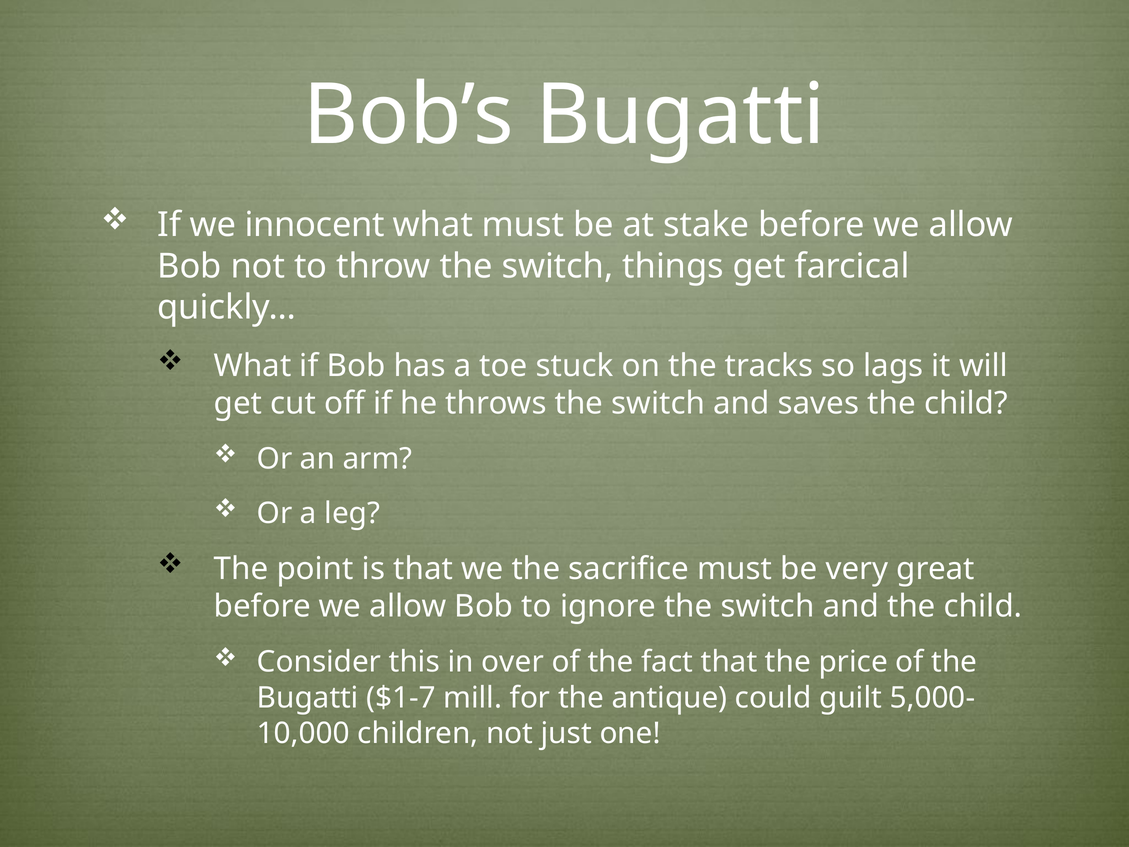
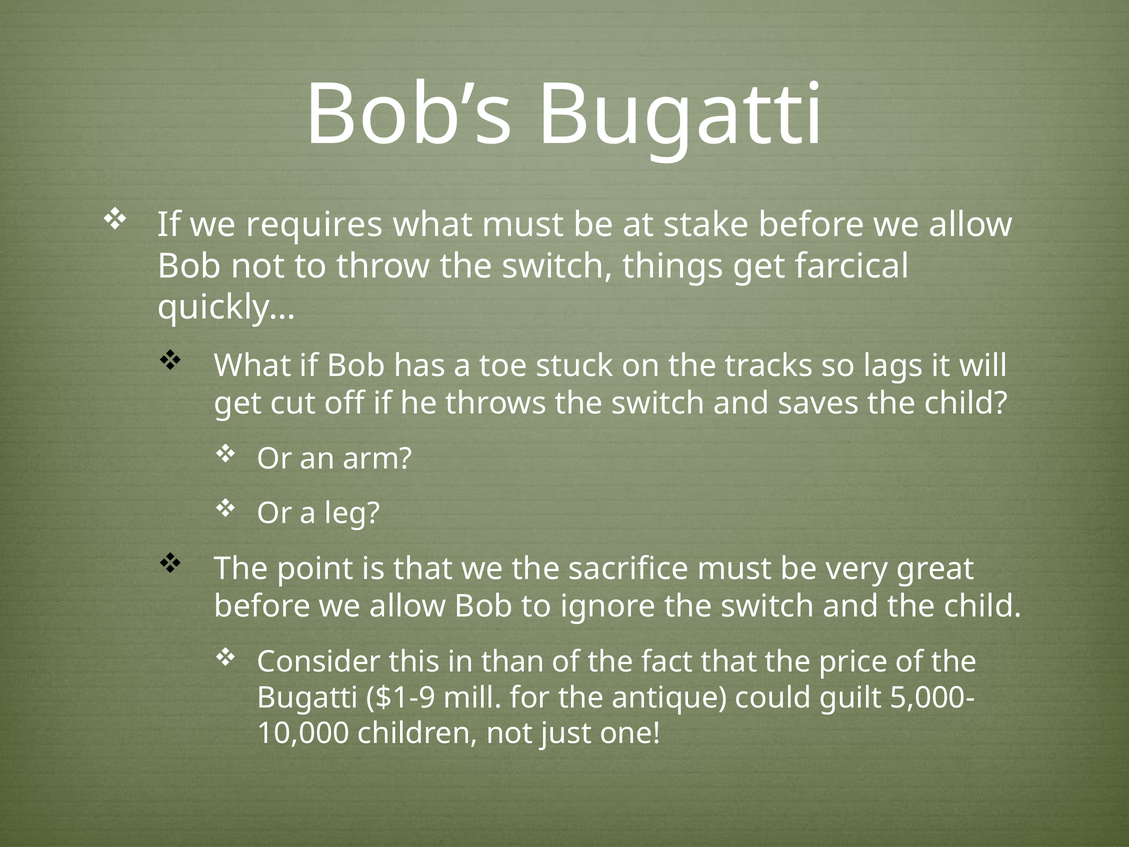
innocent: innocent -> requires (314, 225)
over: over -> than (513, 662)
$1-7: $1-7 -> $1-9 (401, 697)
